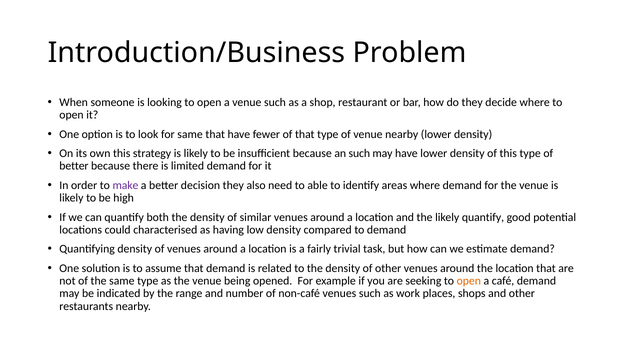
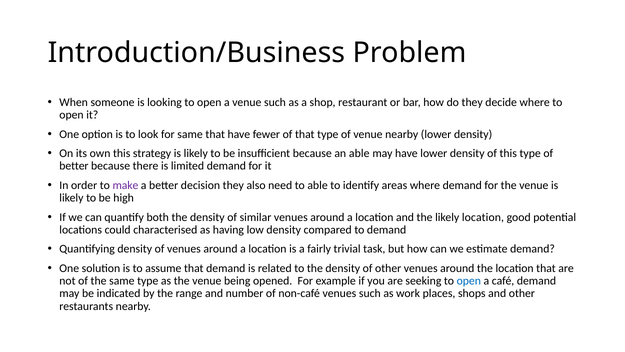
an such: such -> able (359, 153)
likely quantify: quantify -> location (483, 217)
open colour: orange -> blue (469, 281)
